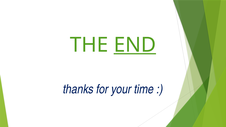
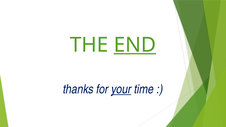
your underline: none -> present (121, 89)
